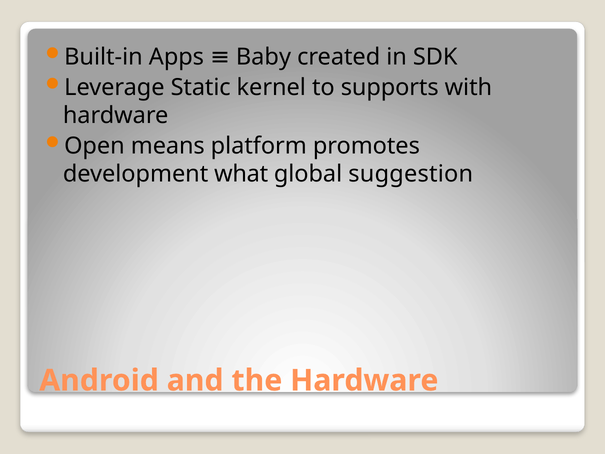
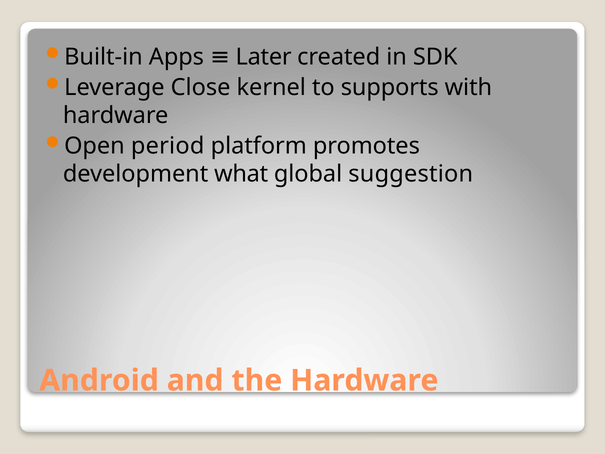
Baby: Baby -> Later (264, 57)
Static: Static -> Close (201, 87)
means: means -> period (168, 146)
